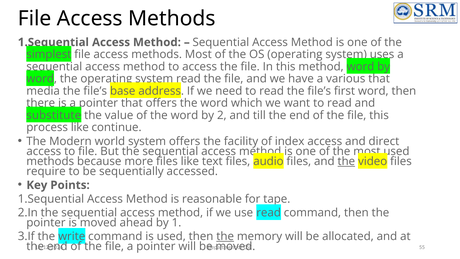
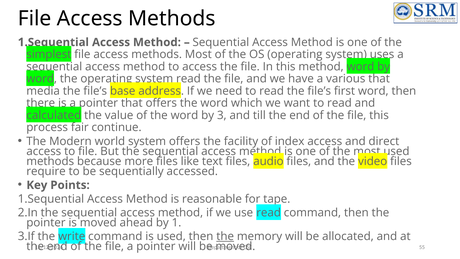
substitute: substitute -> calculated (54, 115)
2: 2 -> 3 (222, 115)
process like: like -> fair (80, 127)
the underline: present -> none (346, 161)
